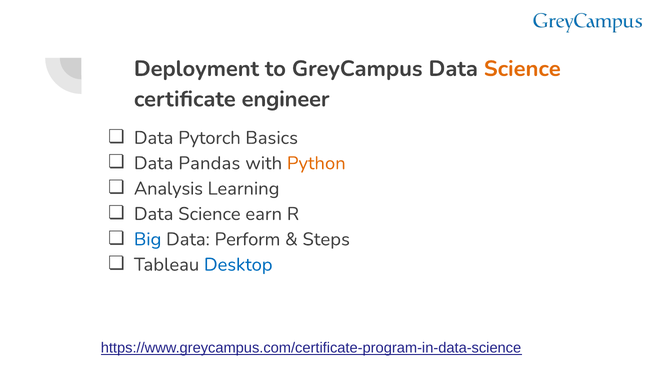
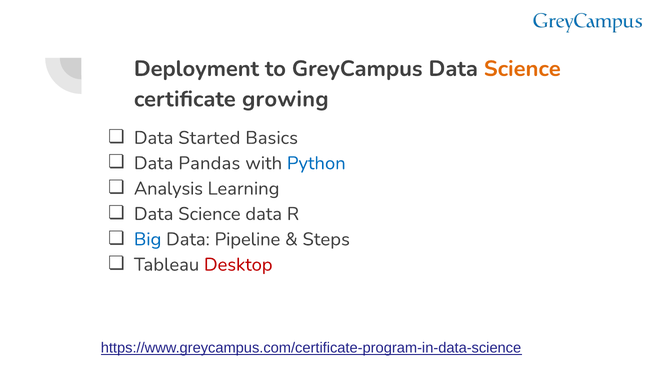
engineer: engineer -> growing (285, 99)
Pytorch: Pytorch -> Started (209, 138)
Python colour: orange -> blue (316, 163)
Science earn: earn -> data (264, 214)
Perform: Perform -> Pipeline (247, 239)
Desktop colour: blue -> red (238, 264)
